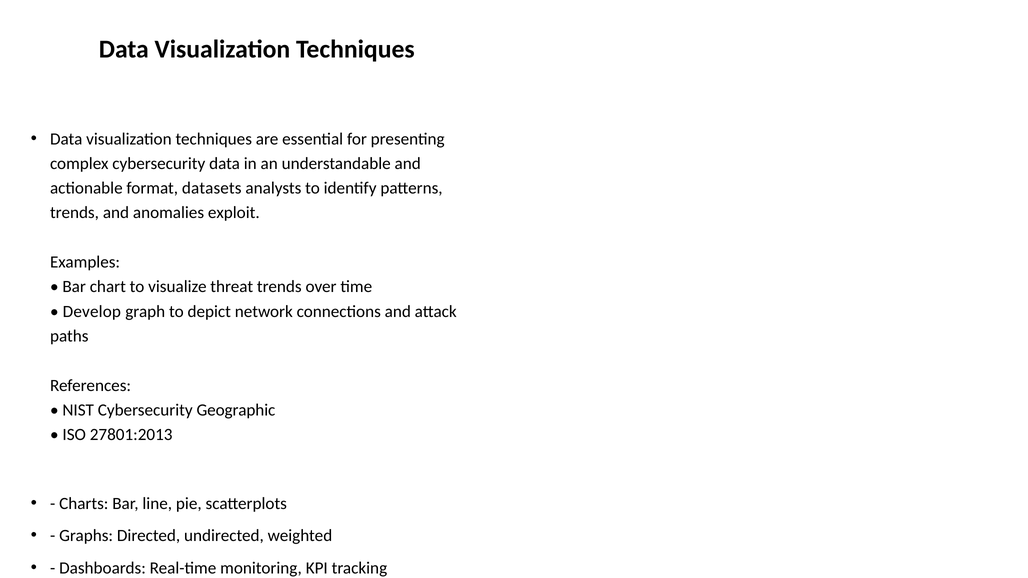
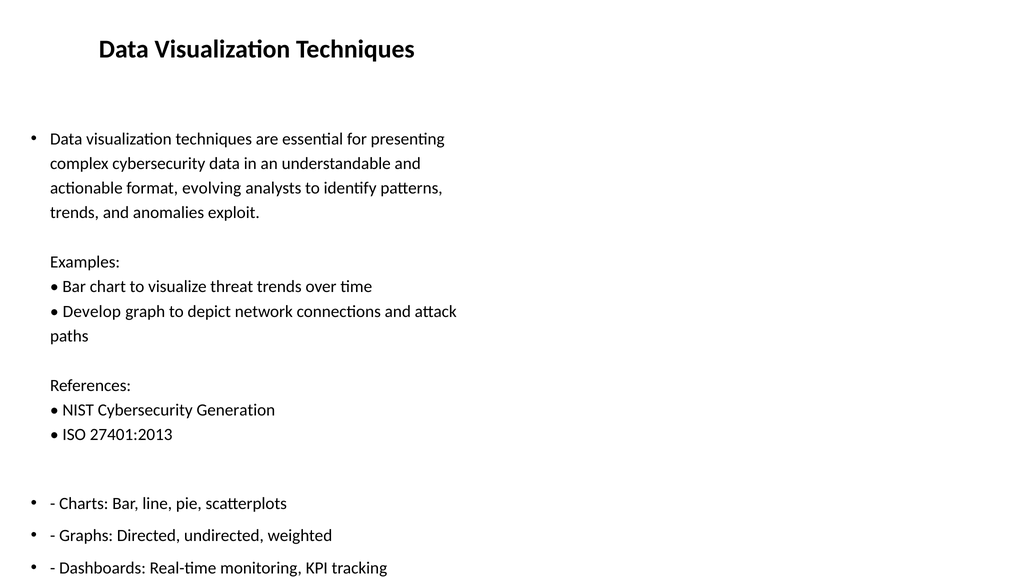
datasets: datasets -> evolving (212, 188)
Cybersecurity Geographic: Geographic -> Generation (236, 410)
27801:2013: 27801:2013 -> 27401:2013 (131, 435)
